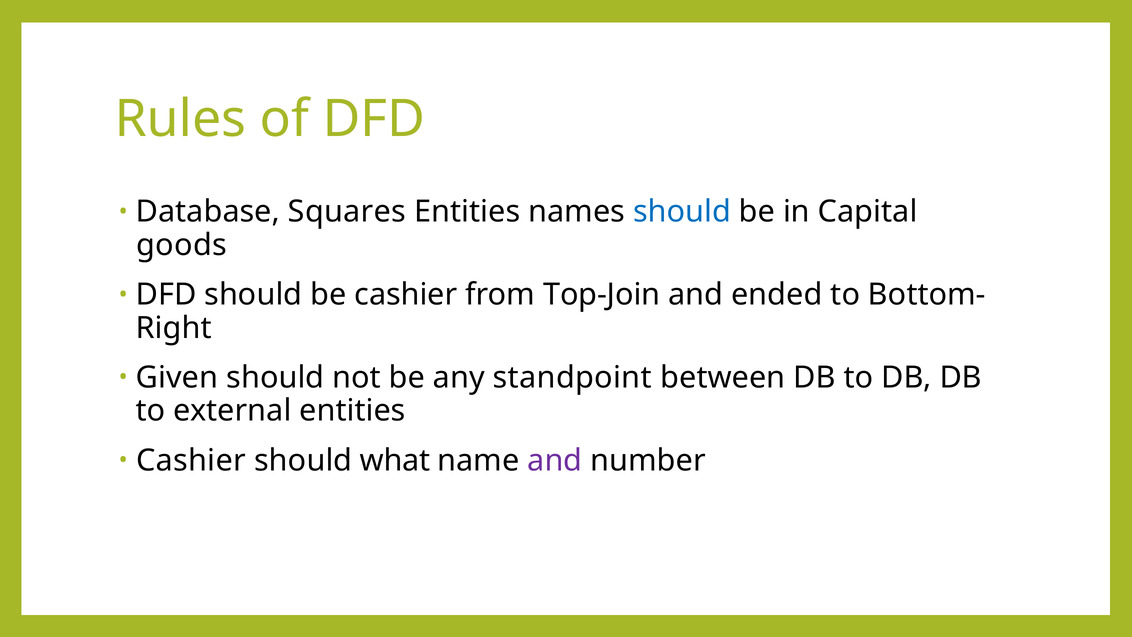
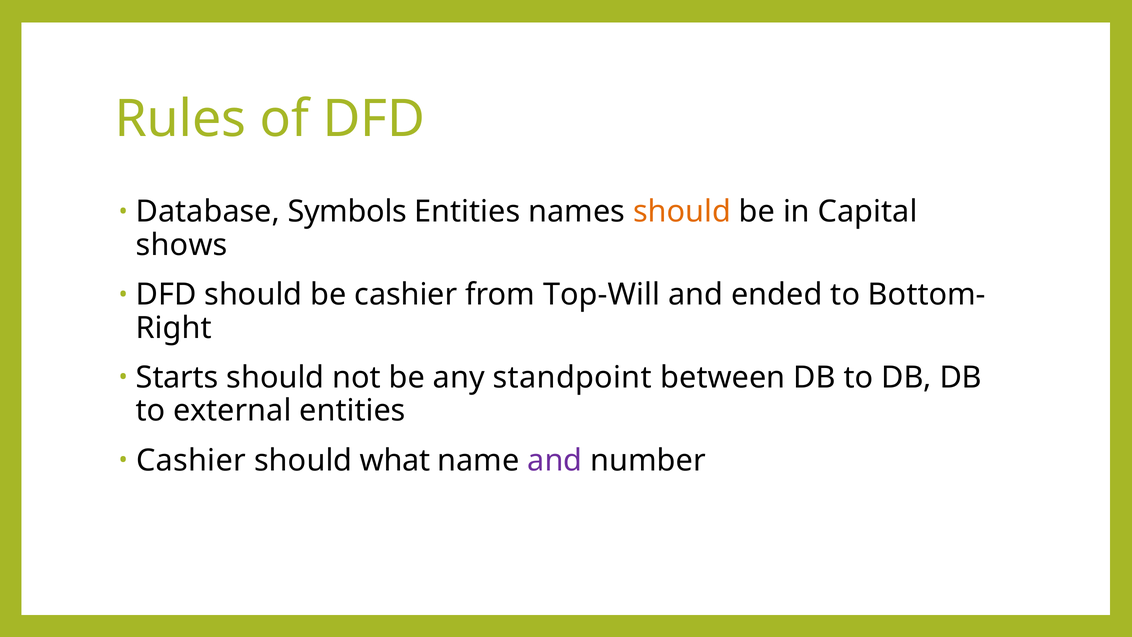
Squares: Squares -> Symbols (347, 212)
should colour: blue -> orange (682, 212)
goods: goods -> shows (182, 245)
Top-Join: Top-Join -> Top-Will (602, 295)
Given: Given -> Starts (177, 377)
